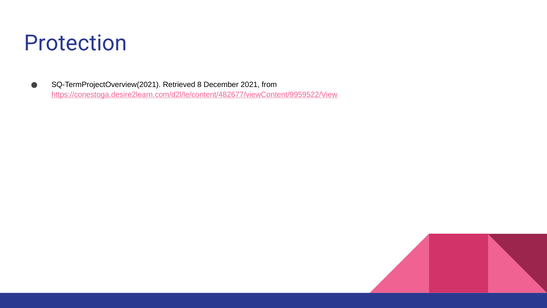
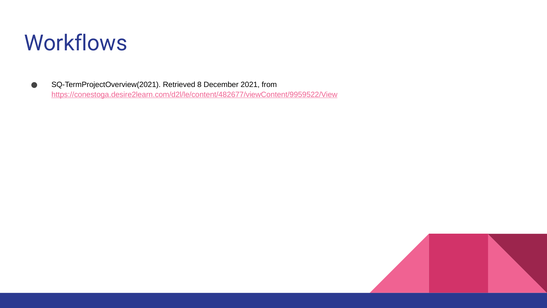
Protection: Protection -> Workflows (76, 43)
